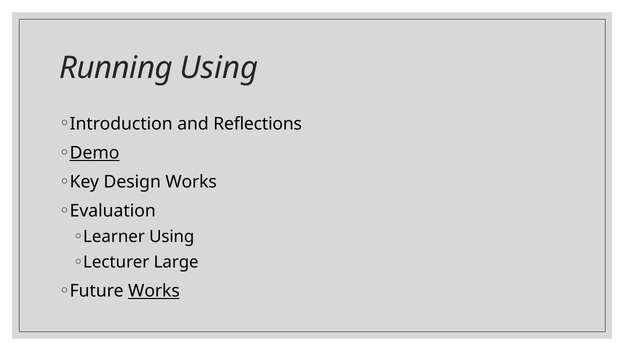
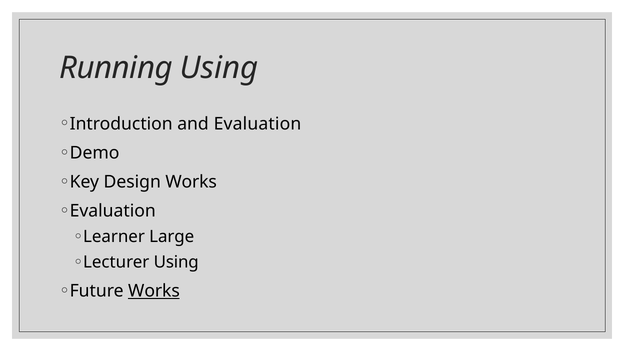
and Reflections: Reflections -> Evaluation (257, 124)
Demo underline: present -> none (95, 153)
Learner Using: Using -> Large (172, 237)
Lecturer Large: Large -> Using (176, 262)
